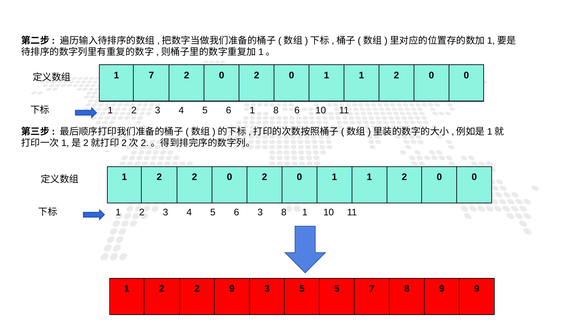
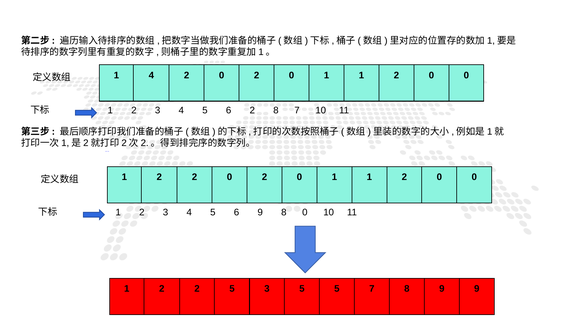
1 7: 7 -> 4 (151, 75)
6 1: 1 -> 2 (252, 110)
8 6: 6 -> 7 (297, 110)
6 3: 3 -> 9 (260, 212)
8 1: 1 -> 0 (305, 212)
2 9: 9 -> 5 (232, 288)
